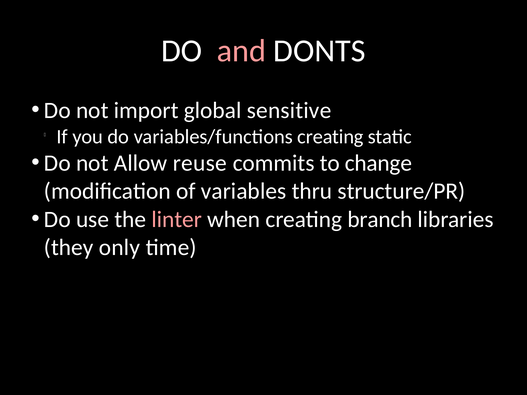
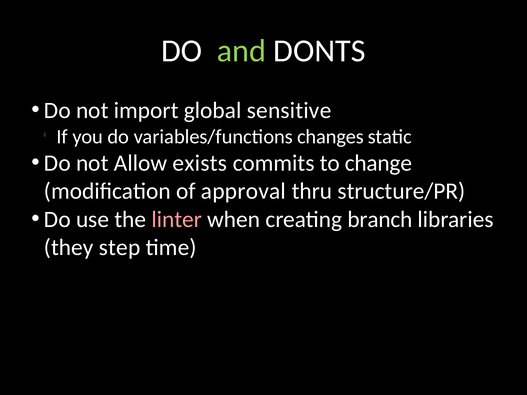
and colour: pink -> light green (241, 51)
variables/functions creating: creating -> changes (330, 137)
reuse: reuse -> exists (200, 163)
variables: variables -> approval (243, 191)
only: only -> step (120, 248)
